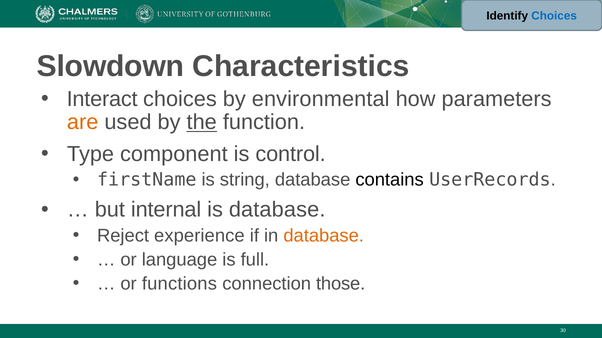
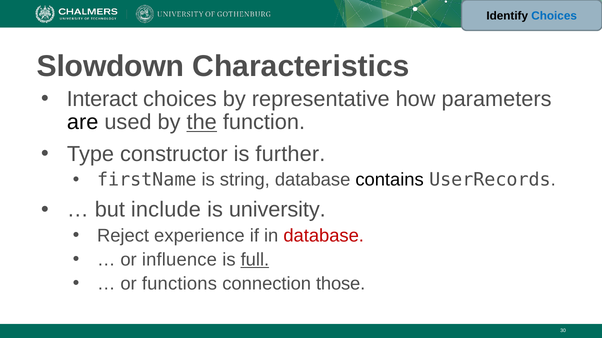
environmental: environmental -> representative (321, 99)
are colour: orange -> black (83, 122)
component: component -> constructor (174, 154)
control: control -> further (290, 154)
internal: internal -> include (166, 210)
is database: database -> university (277, 210)
database colour: orange -> red (324, 236)
language: language -> influence (179, 260)
full underline: none -> present (255, 260)
